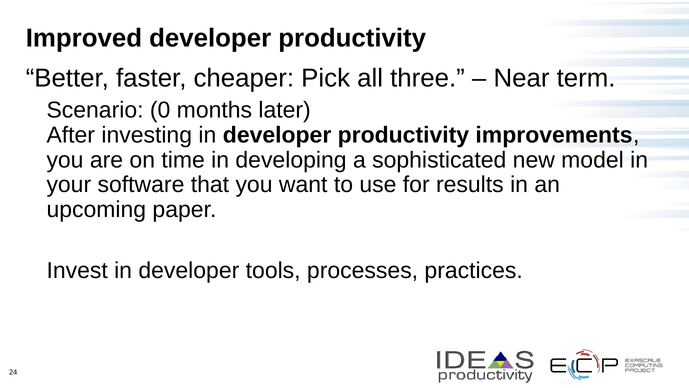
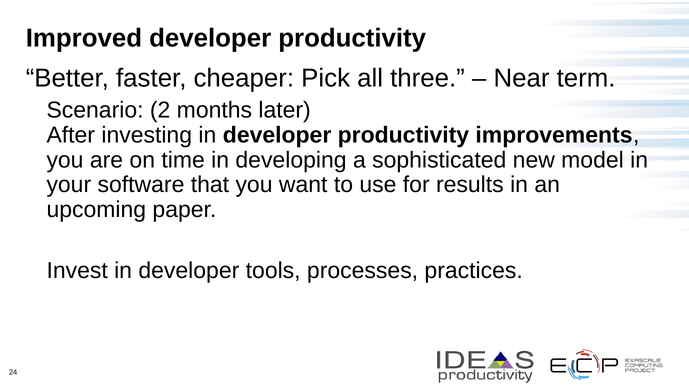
0: 0 -> 2 (160, 110)
